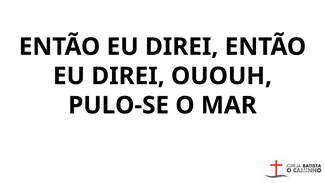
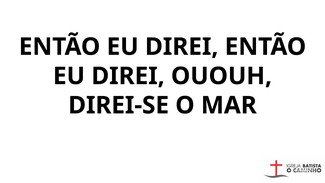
PULO-SE: PULO-SE -> DIREI-SE (119, 105)
